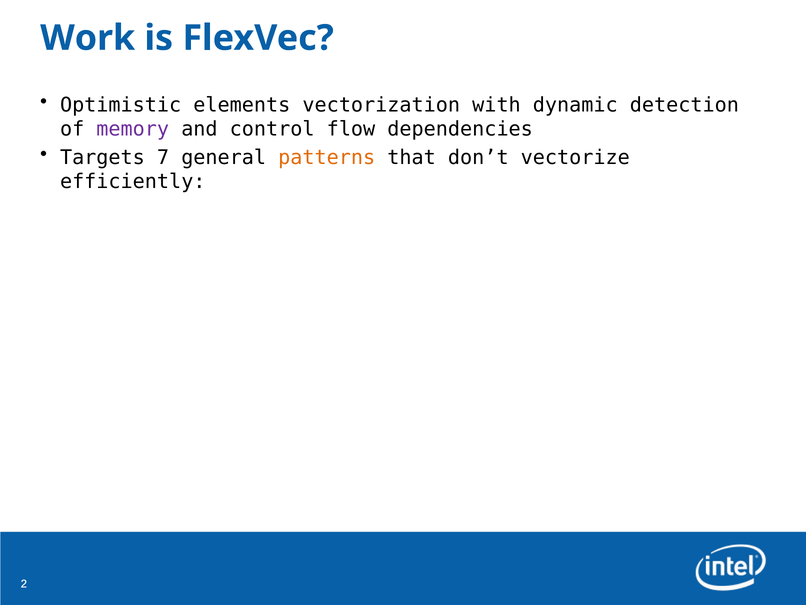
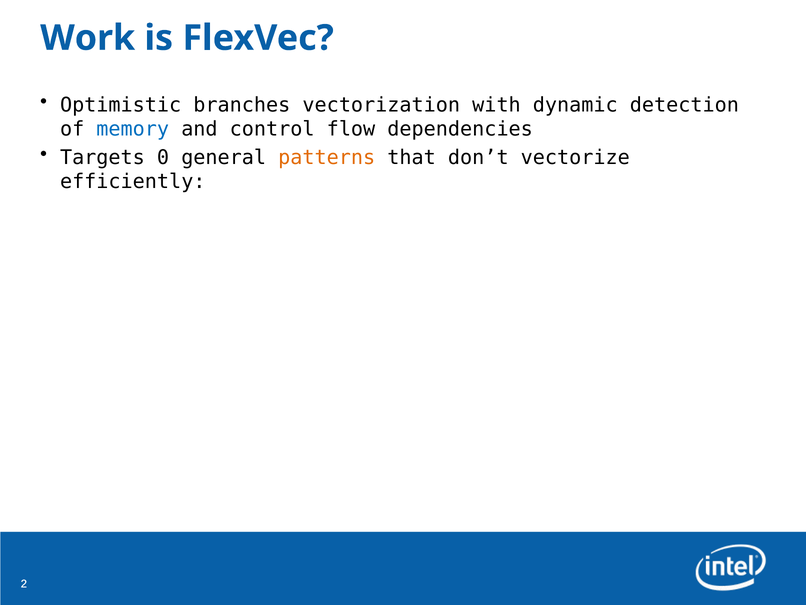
elements: elements -> branches (242, 105)
memory colour: purple -> blue (133, 129)
7: 7 -> 0 (163, 157)
